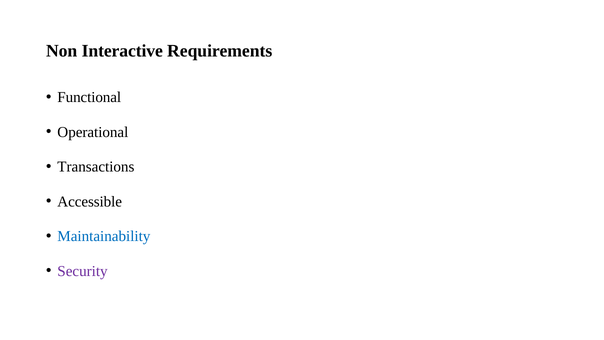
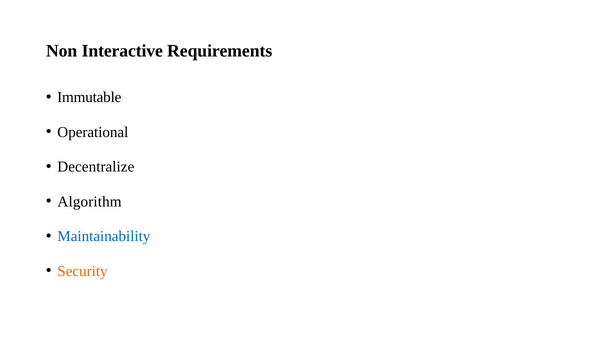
Functional: Functional -> Immutable (89, 97)
Transactions: Transactions -> Decentralize (96, 167)
Accessible: Accessible -> Algorithm (90, 202)
Security colour: purple -> orange (82, 271)
